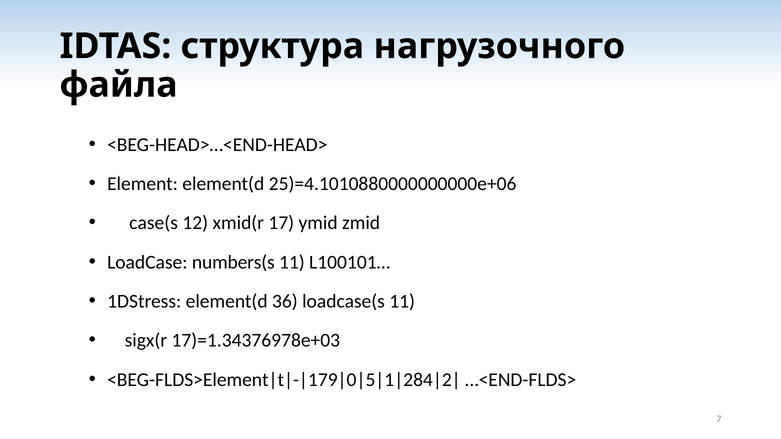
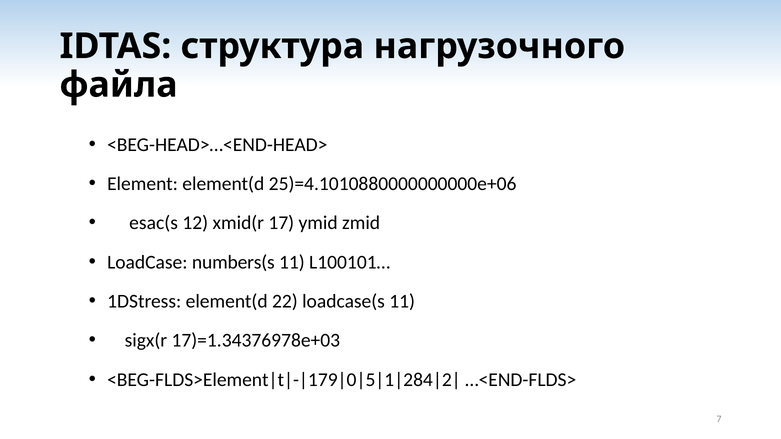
case(s: case(s -> esac(s (154, 223)
36: 36 -> 22 (285, 301)
